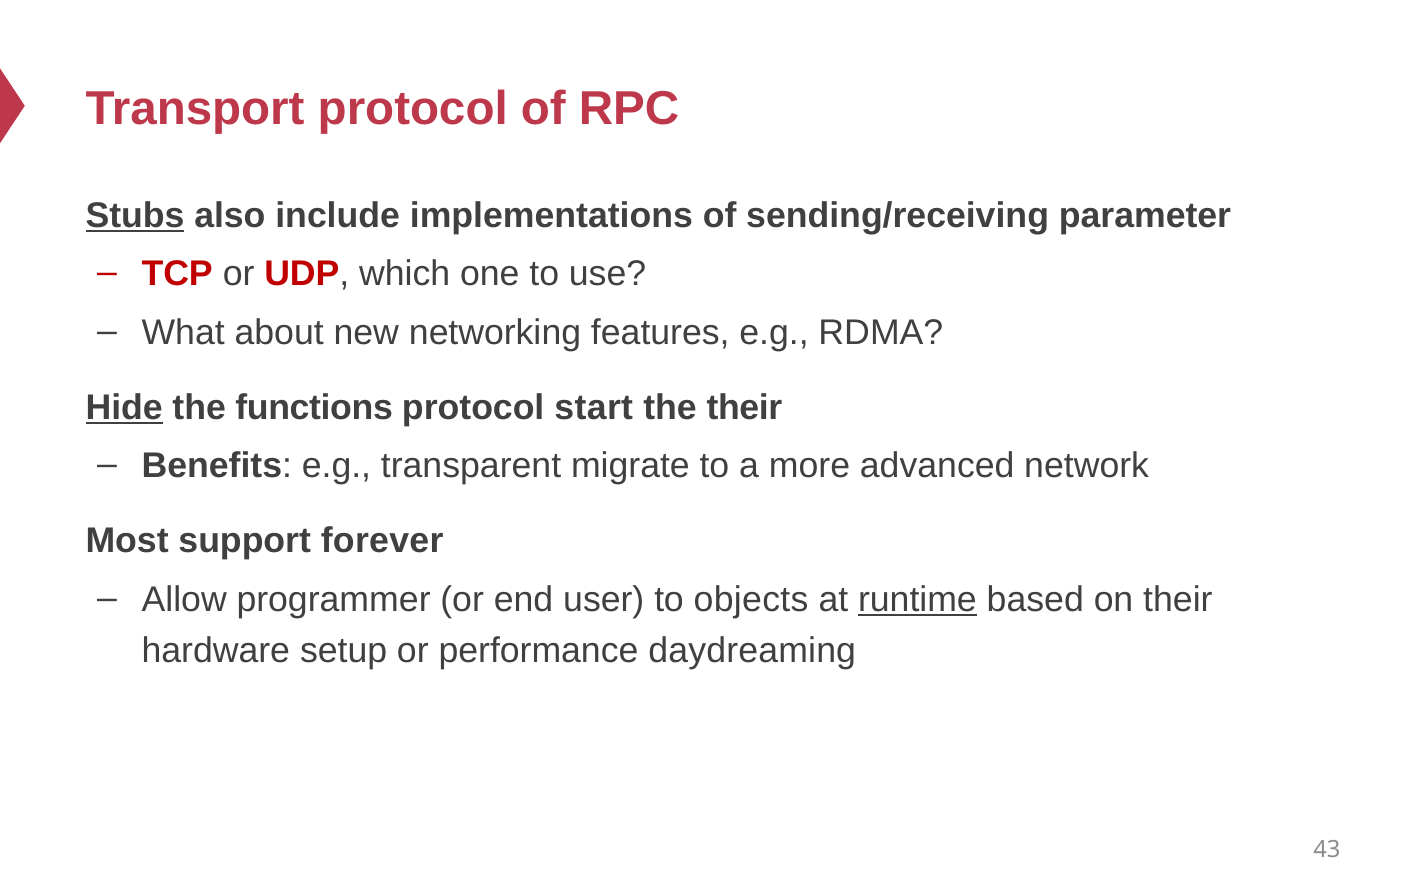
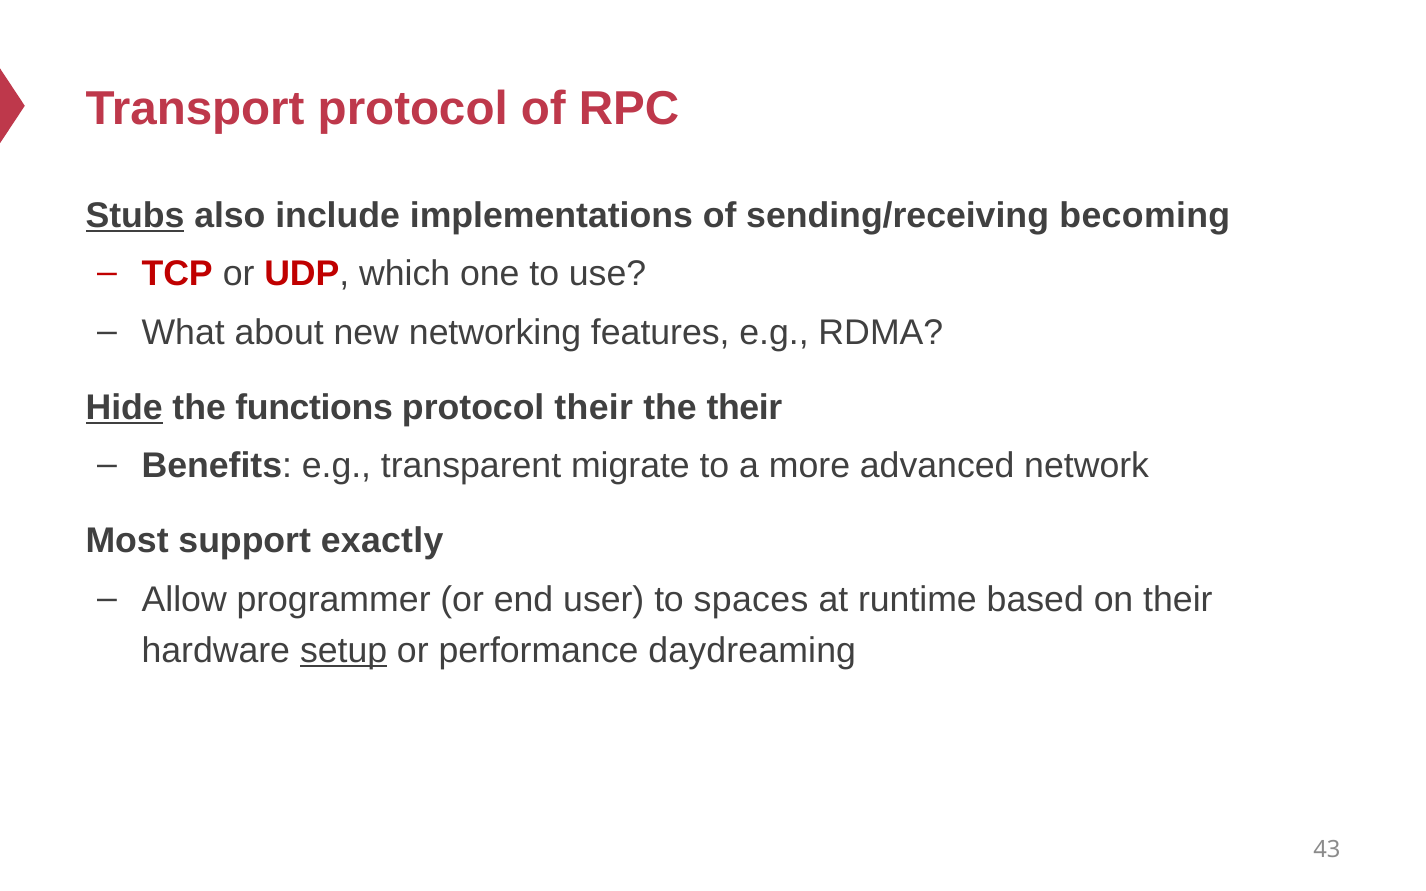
parameter: parameter -> becoming (1145, 216)
protocol start: start -> their (594, 408)
forever: forever -> exactly (382, 541)
objects: objects -> spaces (751, 600)
runtime underline: present -> none (917, 600)
setup underline: none -> present (344, 651)
